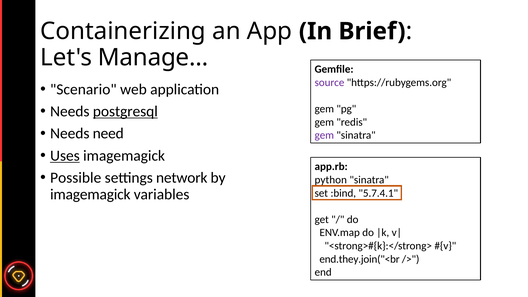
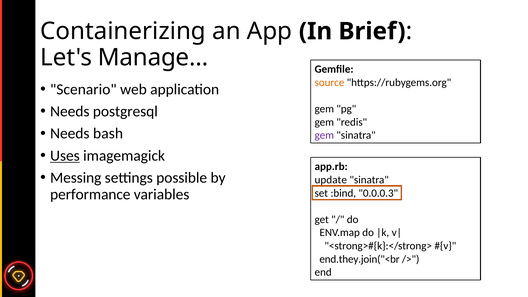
source colour: purple -> orange (329, 82)
postgresql underline: present -> none (125, 111)
need: need -> bash (108, 134)
Possible: Possible -> Messing (76, 178)
network: network -> possible (182, 178)
python: python -> update (331, 180)
imagemagick: imagemagick -> performance (90, 194)
5.7.4.1: 5.7.4.1 -> 0.0.0.3 (378, 193)
